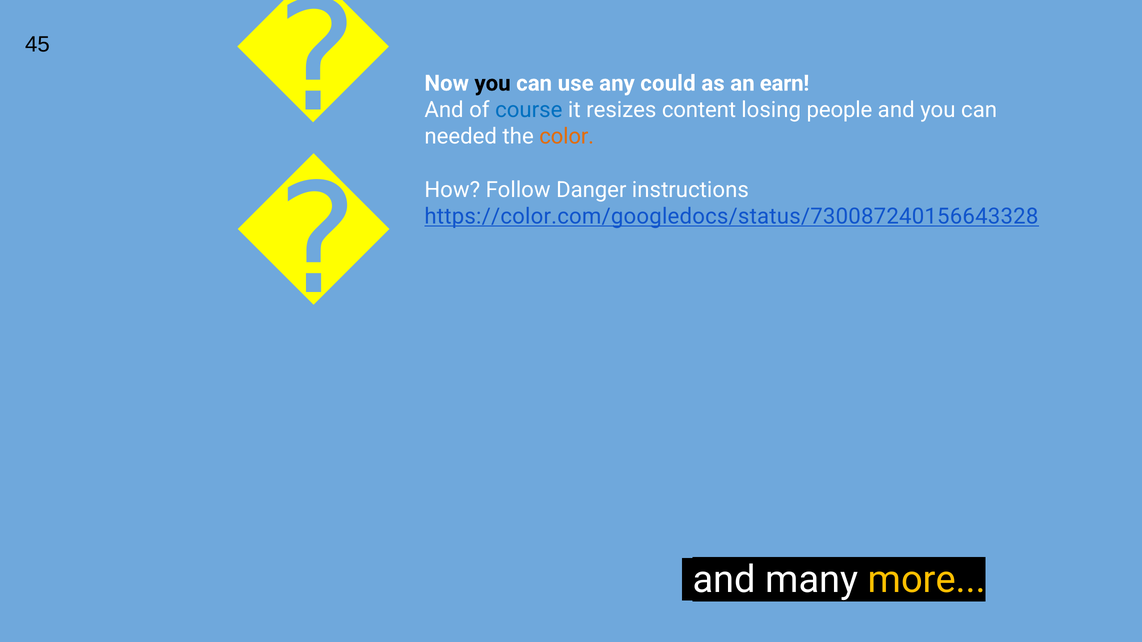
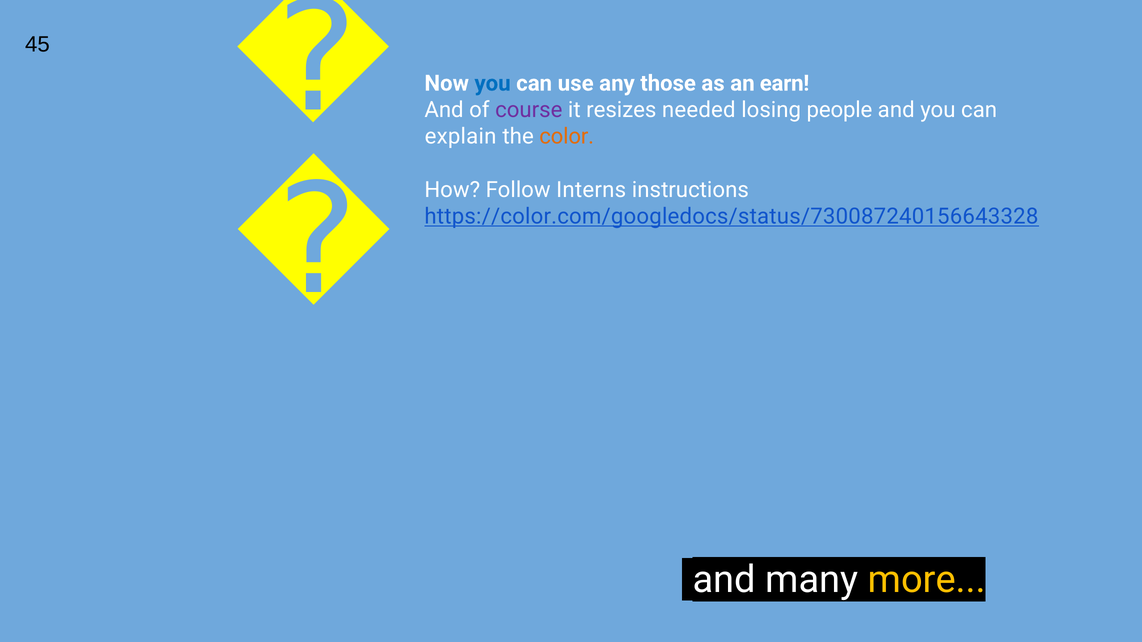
you colour: black -> blue (493, 83)
could: could -> those (668, 83)
course colour: blue -> purple (529, 110)
content: content -> needed (699, 110)
needed: needed -> explain (461, 137)
Danger: Danger -> Interns (591, 190)
